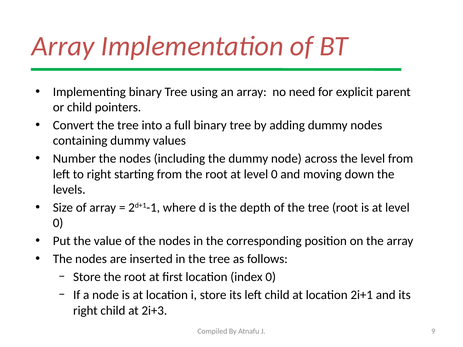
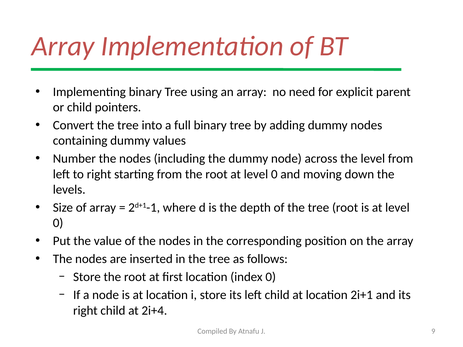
2i+3: 2i+3 -> 2i+4 (154, 311)
